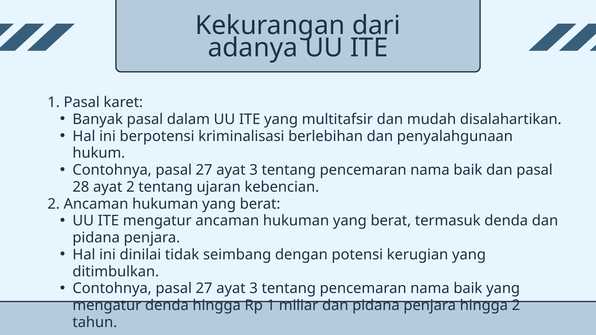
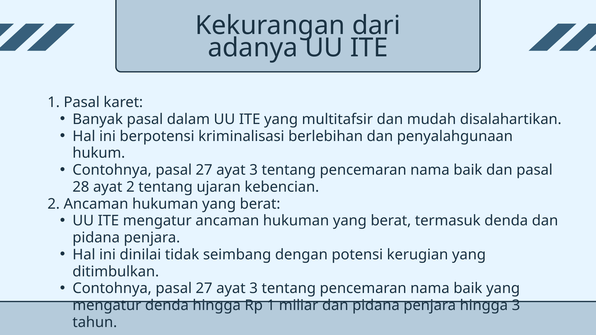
hingga 2: 2 -> 3 (516, 306)
